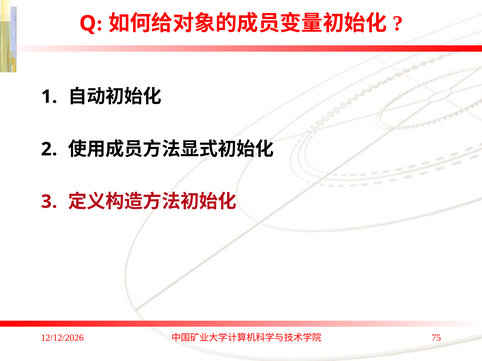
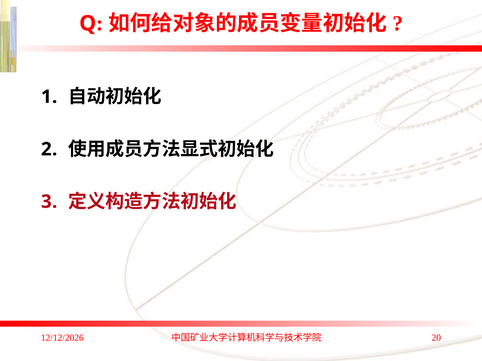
75: 75 -> 20 (436, 338)
